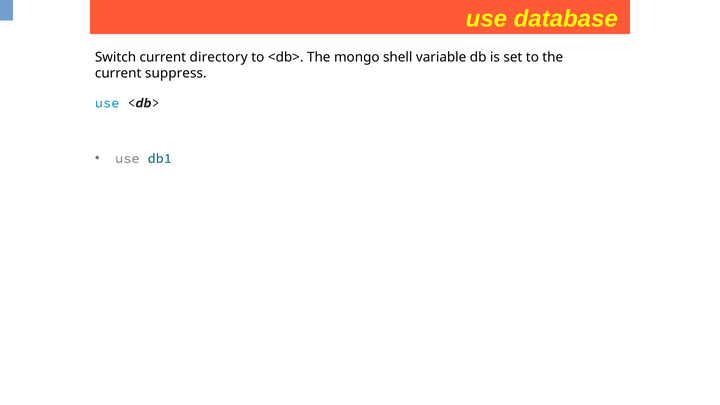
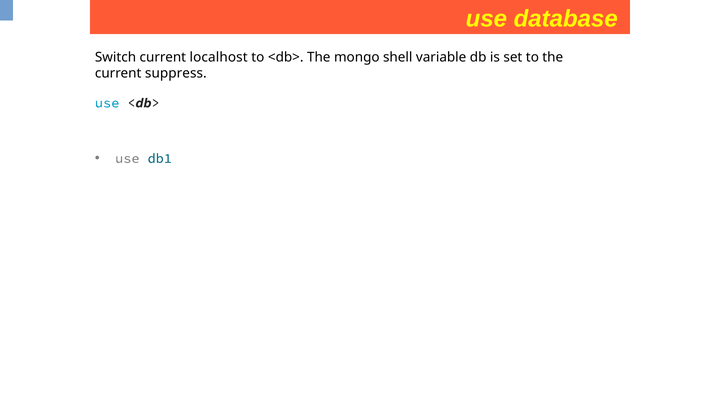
directory: directory -> localhost (219, 57)
